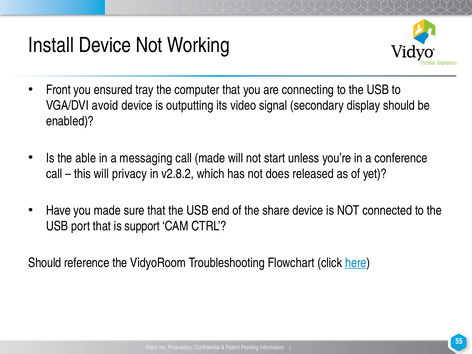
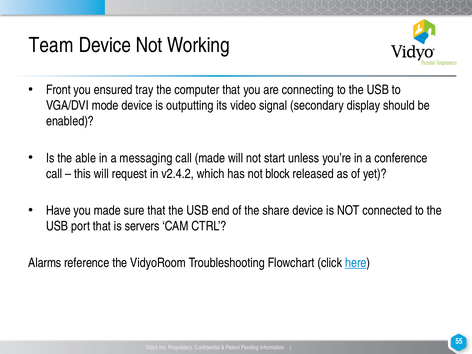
Install: Install -> Team (51, 45)
avoid: avoid -> mode (105, 106)
privacy: privacy -> request (130, 174)
v2.8.2: v2.8.2 -> v2.4.2 (178, 174)
does: does -> block (278, 174)
support: support -> servers (142, 226)
Should: Should -> Alarms (45, 263)
